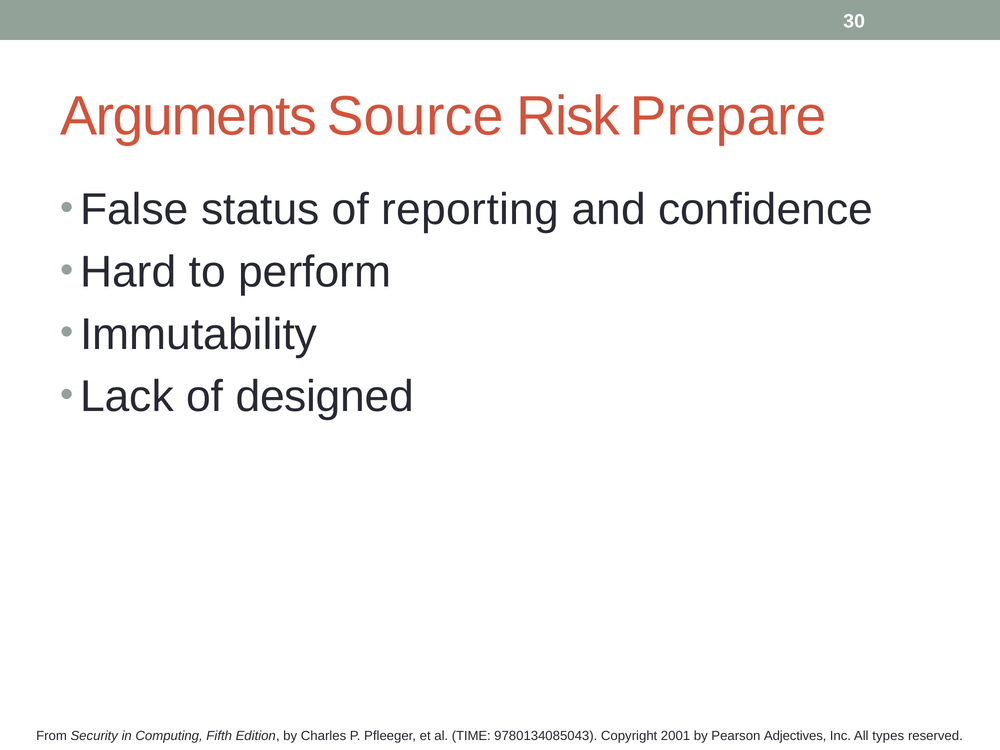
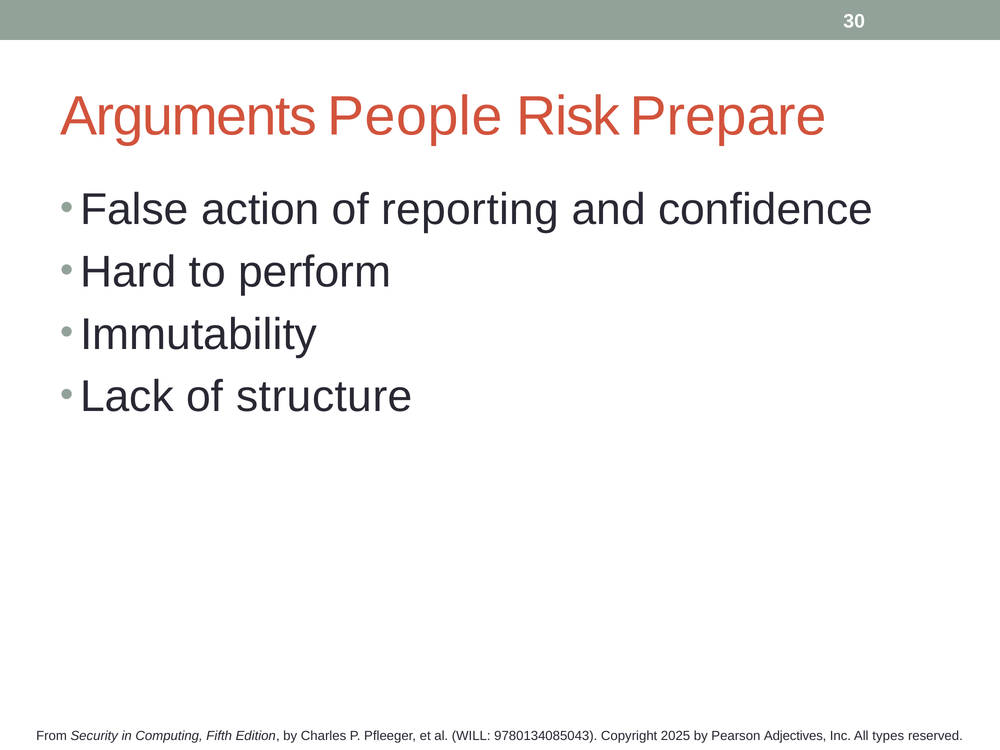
Source: Source -> People (415, 116)
status: status -> action (260, 210)
designed: designed -> structure (324, 397)
TIME: TIME -> WILL (471, 736)
2001: 2001 -> 2025 (676, 736)
